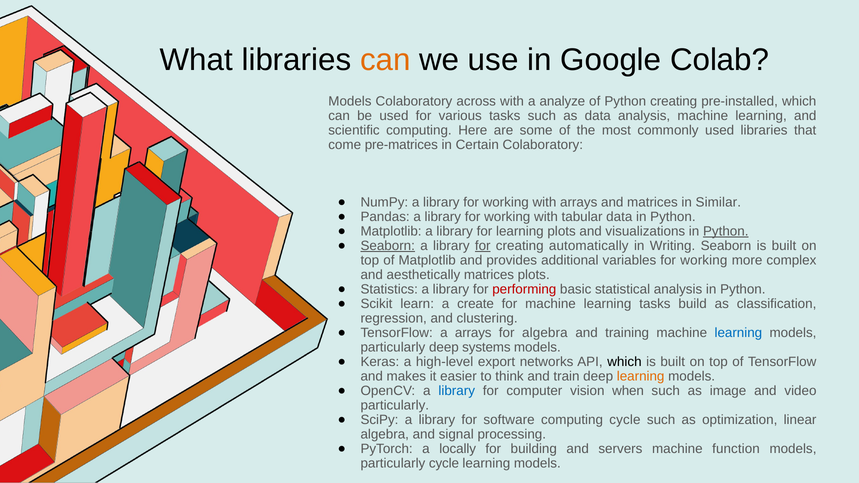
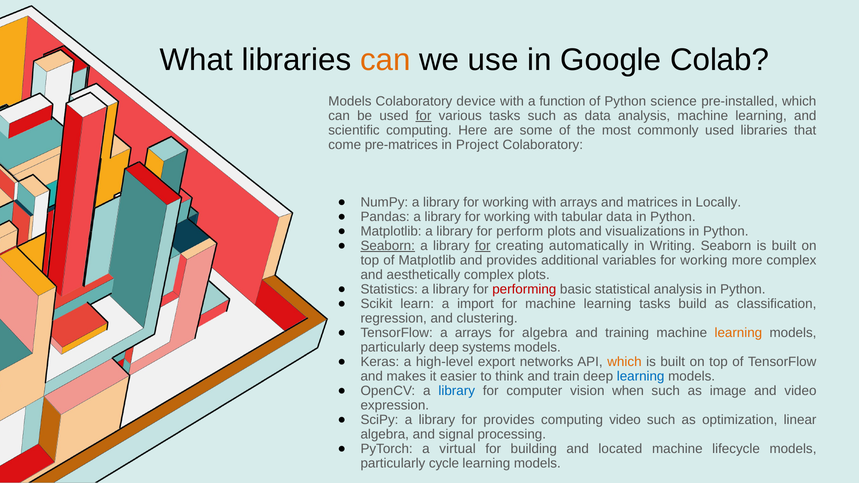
across: across -> device (476, 101)
analyze: analyze -> function (562, 101)
Python creating: creating -> science (674, 101)
for underline: none -> present (424, 116)
Certain: Certain -> Project (477, 145)
Similar: Similar -> Locally (718, 202)
for learning: learning -> perform (520, 231)
Python underline: present -> none (726, 231)
aesthetically matrices: matrices -> complex (489, 275)
create: create -> import (476, 304)
learning colour: blue -> orange (738, 333)
which colour: black -> orange (624, 362)
learning colour: orange -> blue (641, 376)
particularly: particularly -> expression (395, 405)
for software: software -> provides (509, 420)
computing cycle: cycle -> video (625, 420)
locally: locally -> virtual (458, 449)
servers: servers -> located (620, 449)
function: function -> lifecycle (736, 449)
